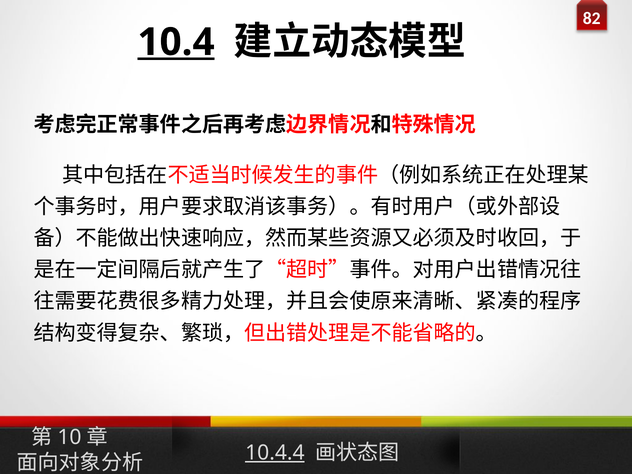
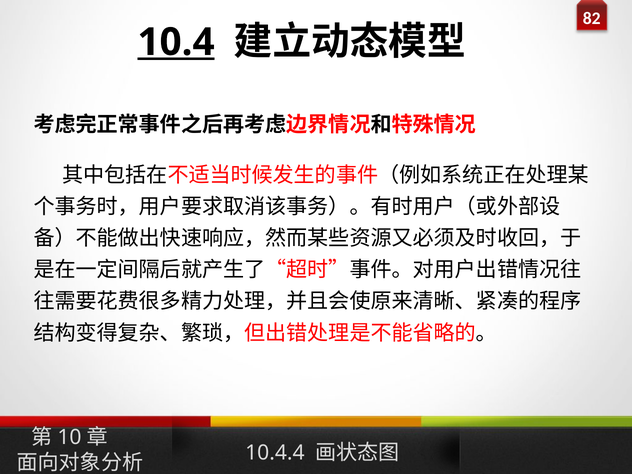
10.4.4 underline: present -> none (275, 453)
